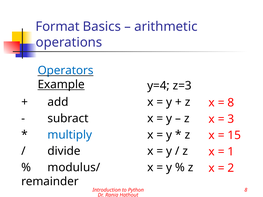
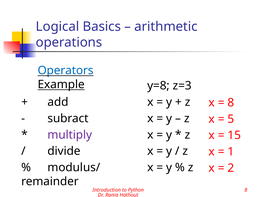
Format: Format -> Logical (58, 27)
y=4: y=4 -> y=8 (158, 86)
3: 3 -> 5 (231, 119)
multiply colour: blue -> purple (70, 135)
